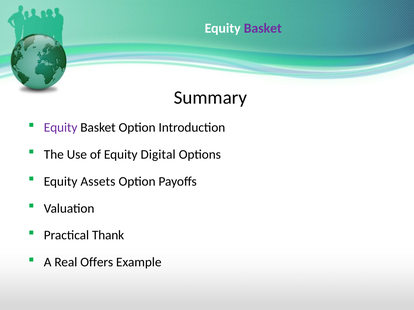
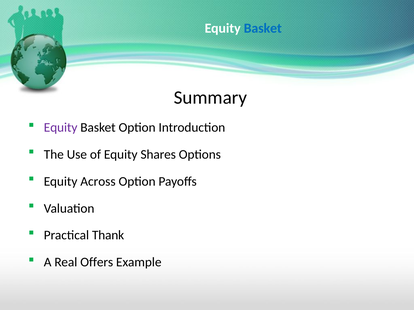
Basket colour: purple -> blue (263, 28)
Digital: Digital -> Shares (158, 155)
Assets: Assets -> Across (98, 182)
